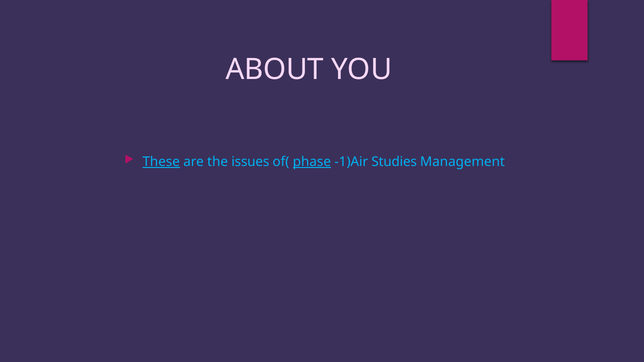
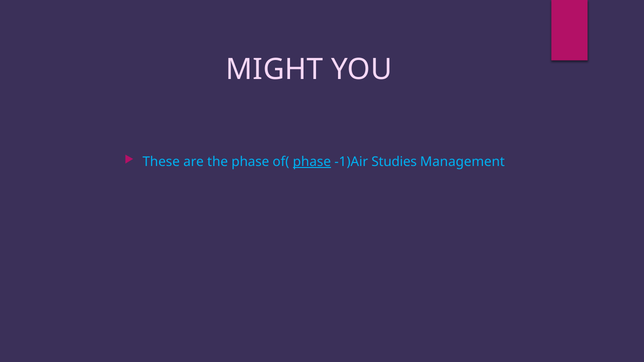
ABOUT: ABOUT -> MIGHT (275, 69)
These underline: present -> none (161, 162)
the issues: issues -> phase (250, 162)
